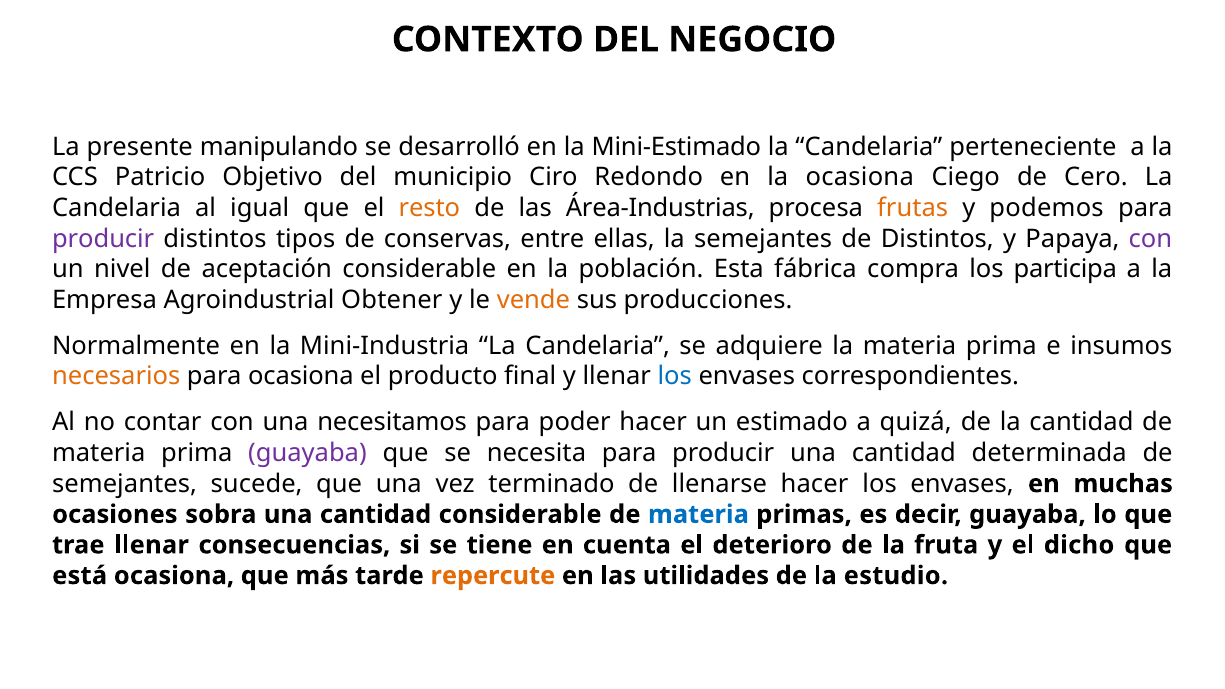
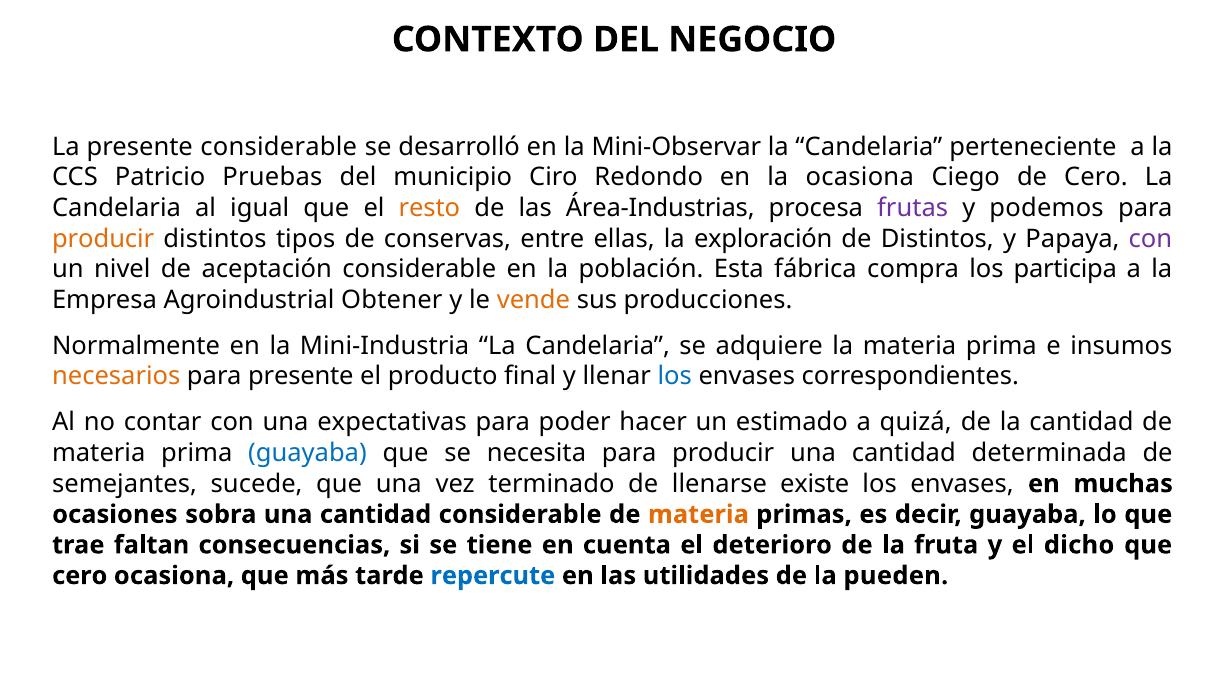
presente manipulando: manipulando -> considerable (279, 147)
Mini-Estimado: Mini-Estimado -> Mini-Observar (676, 147)
Objetivo: Objetivo -> Pruebas (272, 177)
frutas colour: orange -> purple (913, 208)
producir colour: purple -> orange (103, 239)
la semejantes: semejantes -> exploración (763, 239)
para ocasiona: ocasiona -> presente (301, 377)
necesitamos: necesitamos -> expectativas (392, 423)
guayaba colour: purple -> blue (307, 453)
llenarse hacer: hacer -> existe (815, 484)
materia colour: blue -> orange (698, 514)
trae llenar: llenar -> faltan (152, 545)
está: está -> cero (80, 576)
repercute colour: orange -> blue (493, 576)
estudio: estudio -> pueden (896, 576)
